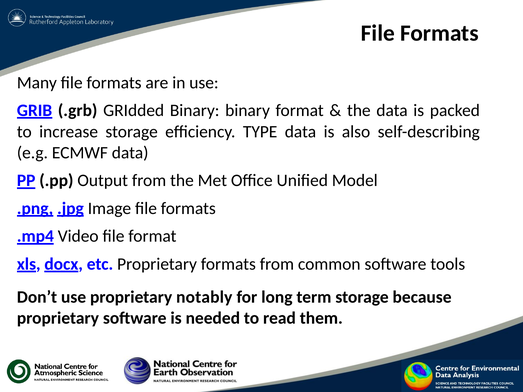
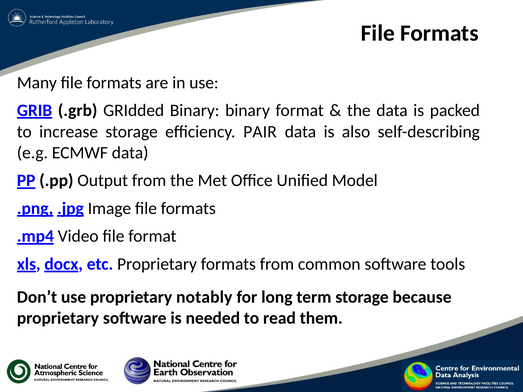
TYPE: TYPE -> PAIR (260, 132)
